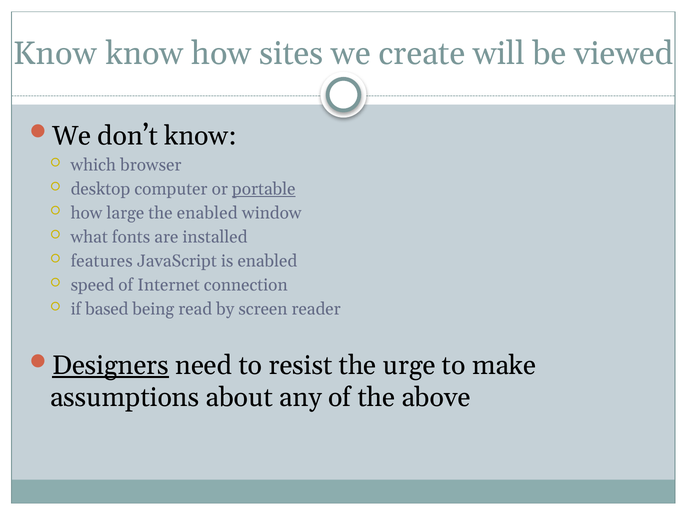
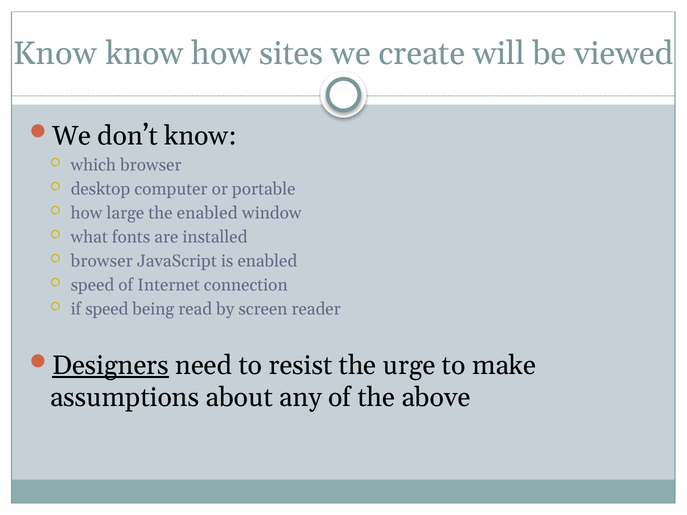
portable underline: present -> none (264, 189)
features: features -> browser (102, 261)
if based: based -> speed (107, 309)
